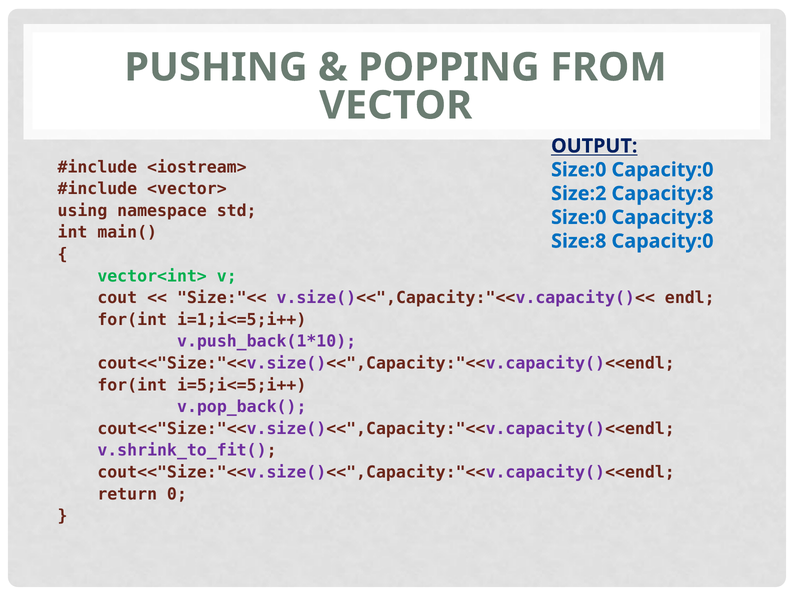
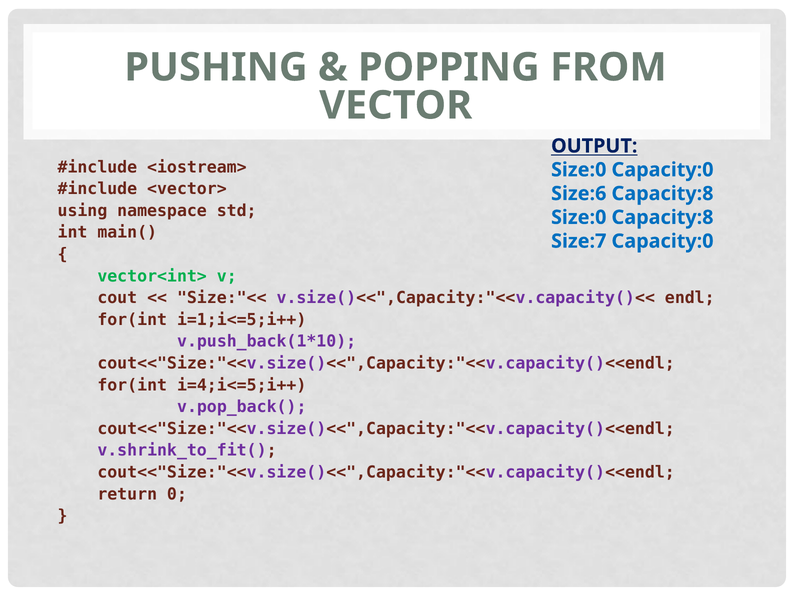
Size:2: Size:2 -> Size:6 (579, 194)
Size:8: Size:8 -> Size:7 (579, 241)
i=5;i<=5;i++: i=5;i<=5;i++ -> i=4;i<=5;i++ (242, 385)
